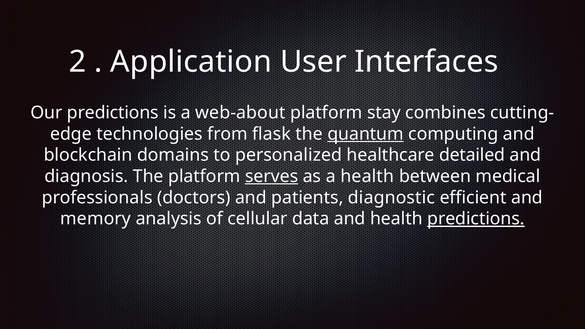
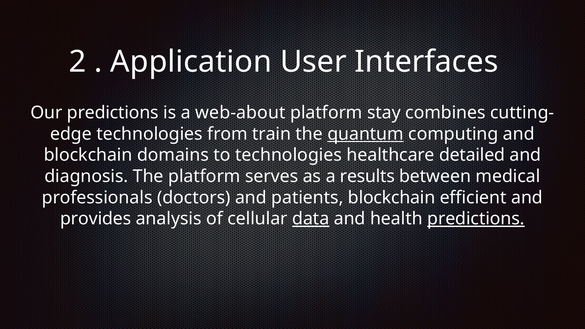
flask: flask -> train (272, 134)
to personalized: personalized -> technologies (289, 155)
serves underline: present -> none (272, 176)
a health: health -> results (367, 176)
patients diagnostic: diagnostic -> blockchain (392, 198)
memory: memory -> provides (96, 219)
data underline: none -> present (311, 219)
